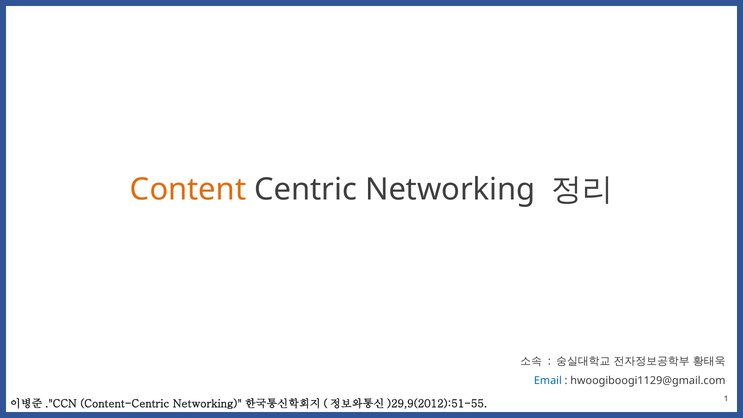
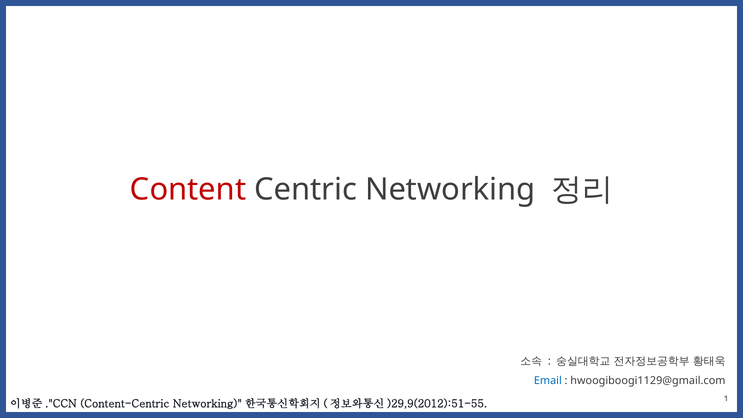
Content colour: orange -> red (188, 189)
